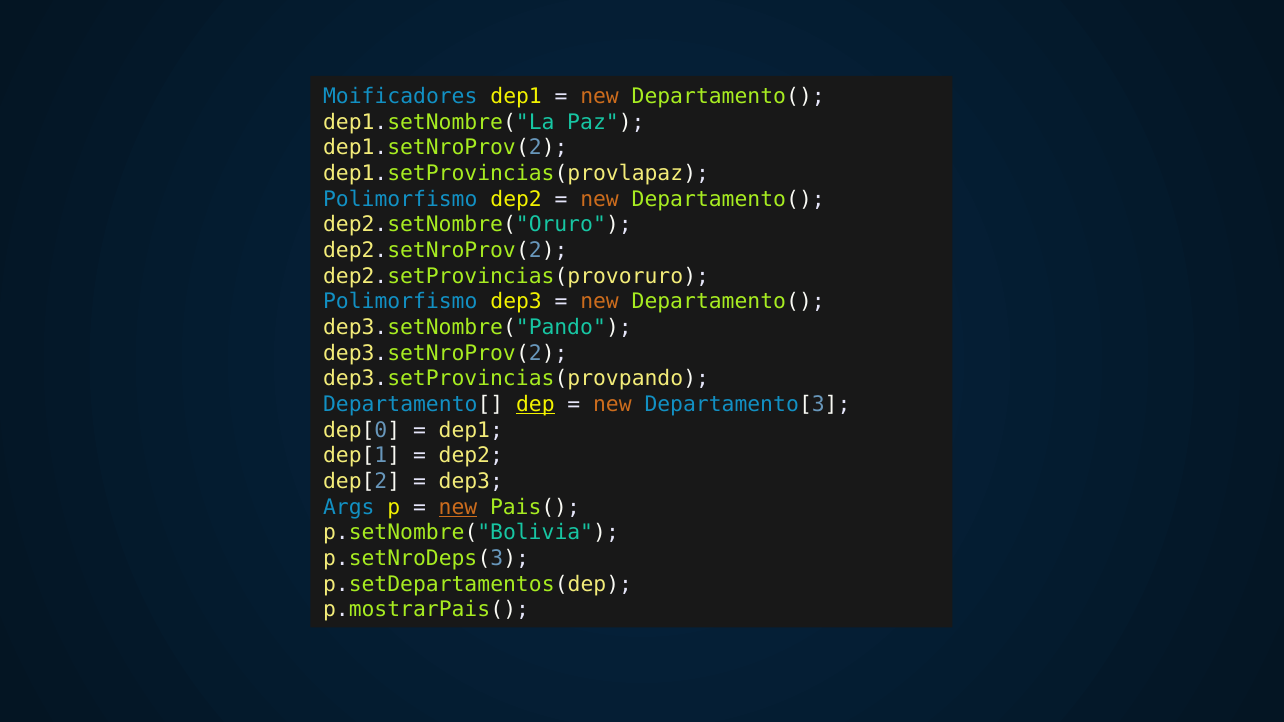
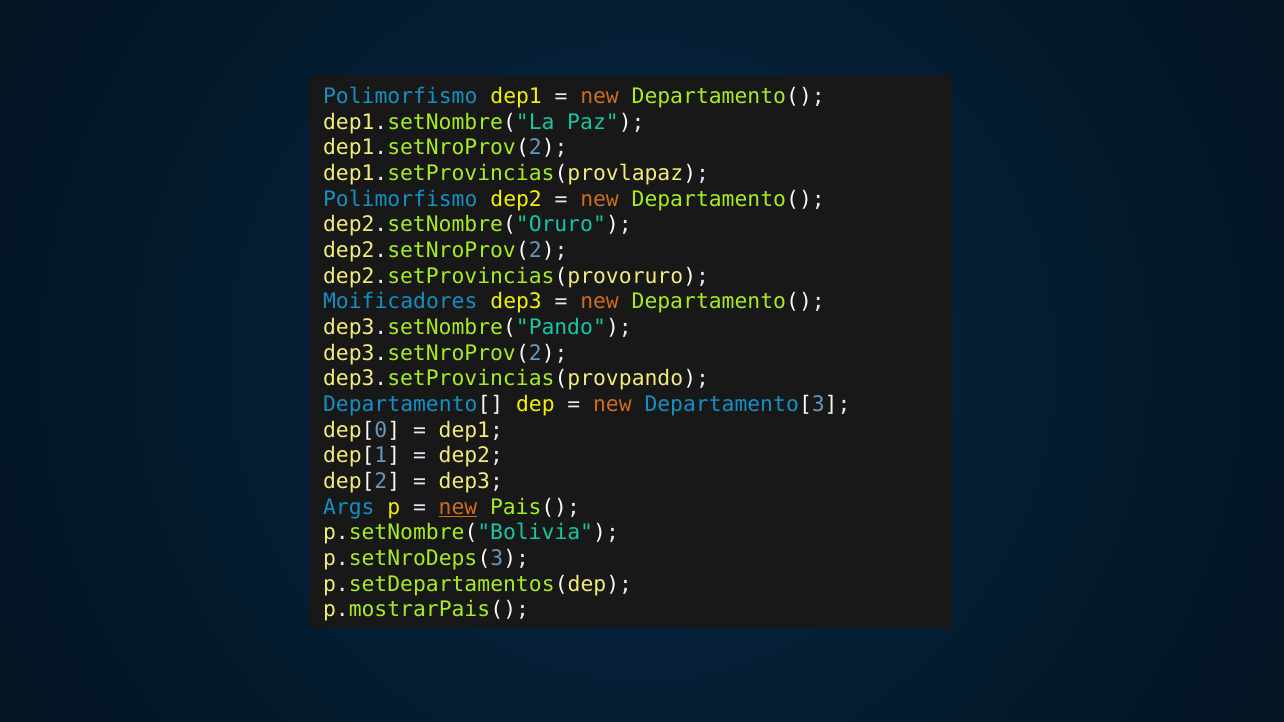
Moificadores: Moificadores -> Polimorfismo (400, 96)
Polimorfismo: Polimorfismo -> Moificadores (400, 302)
dep underline: present -> none (535, 405)
